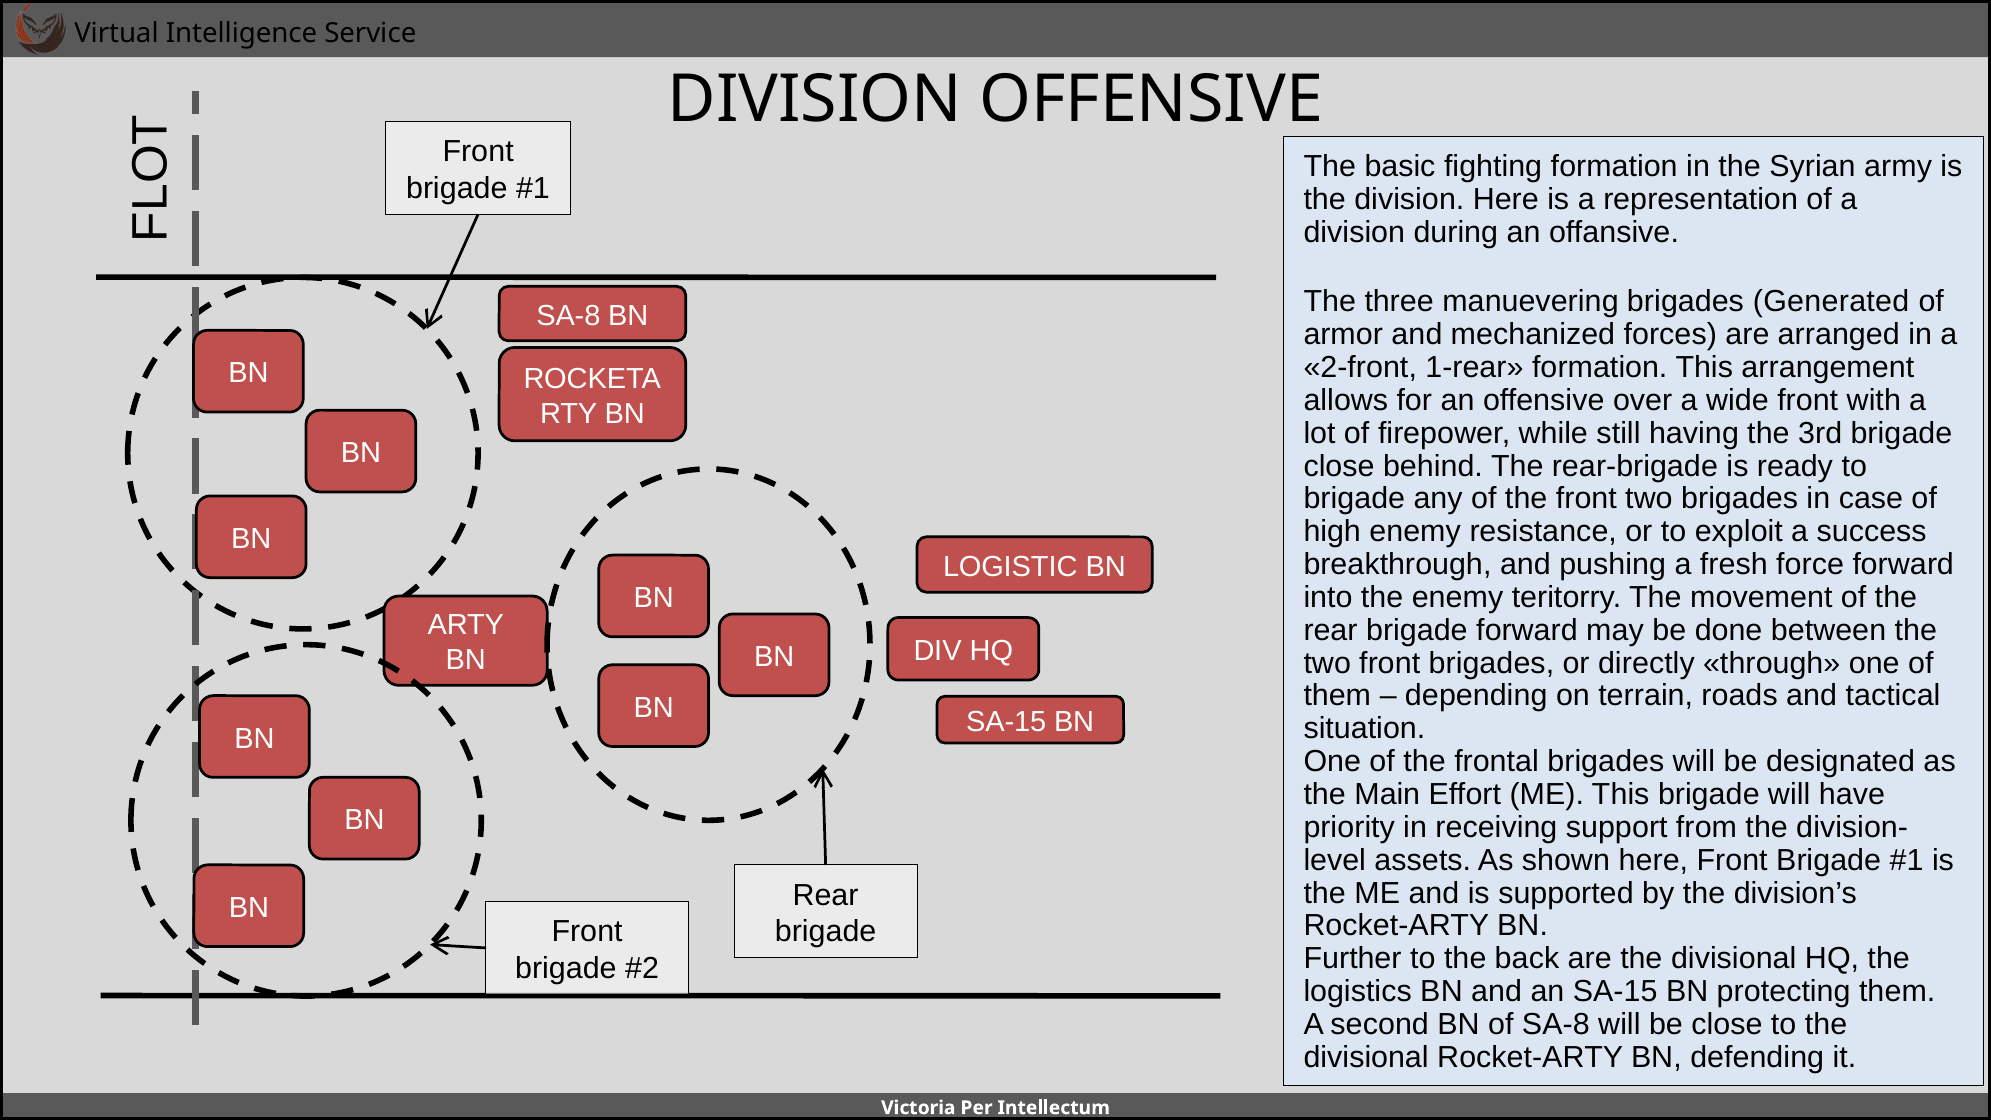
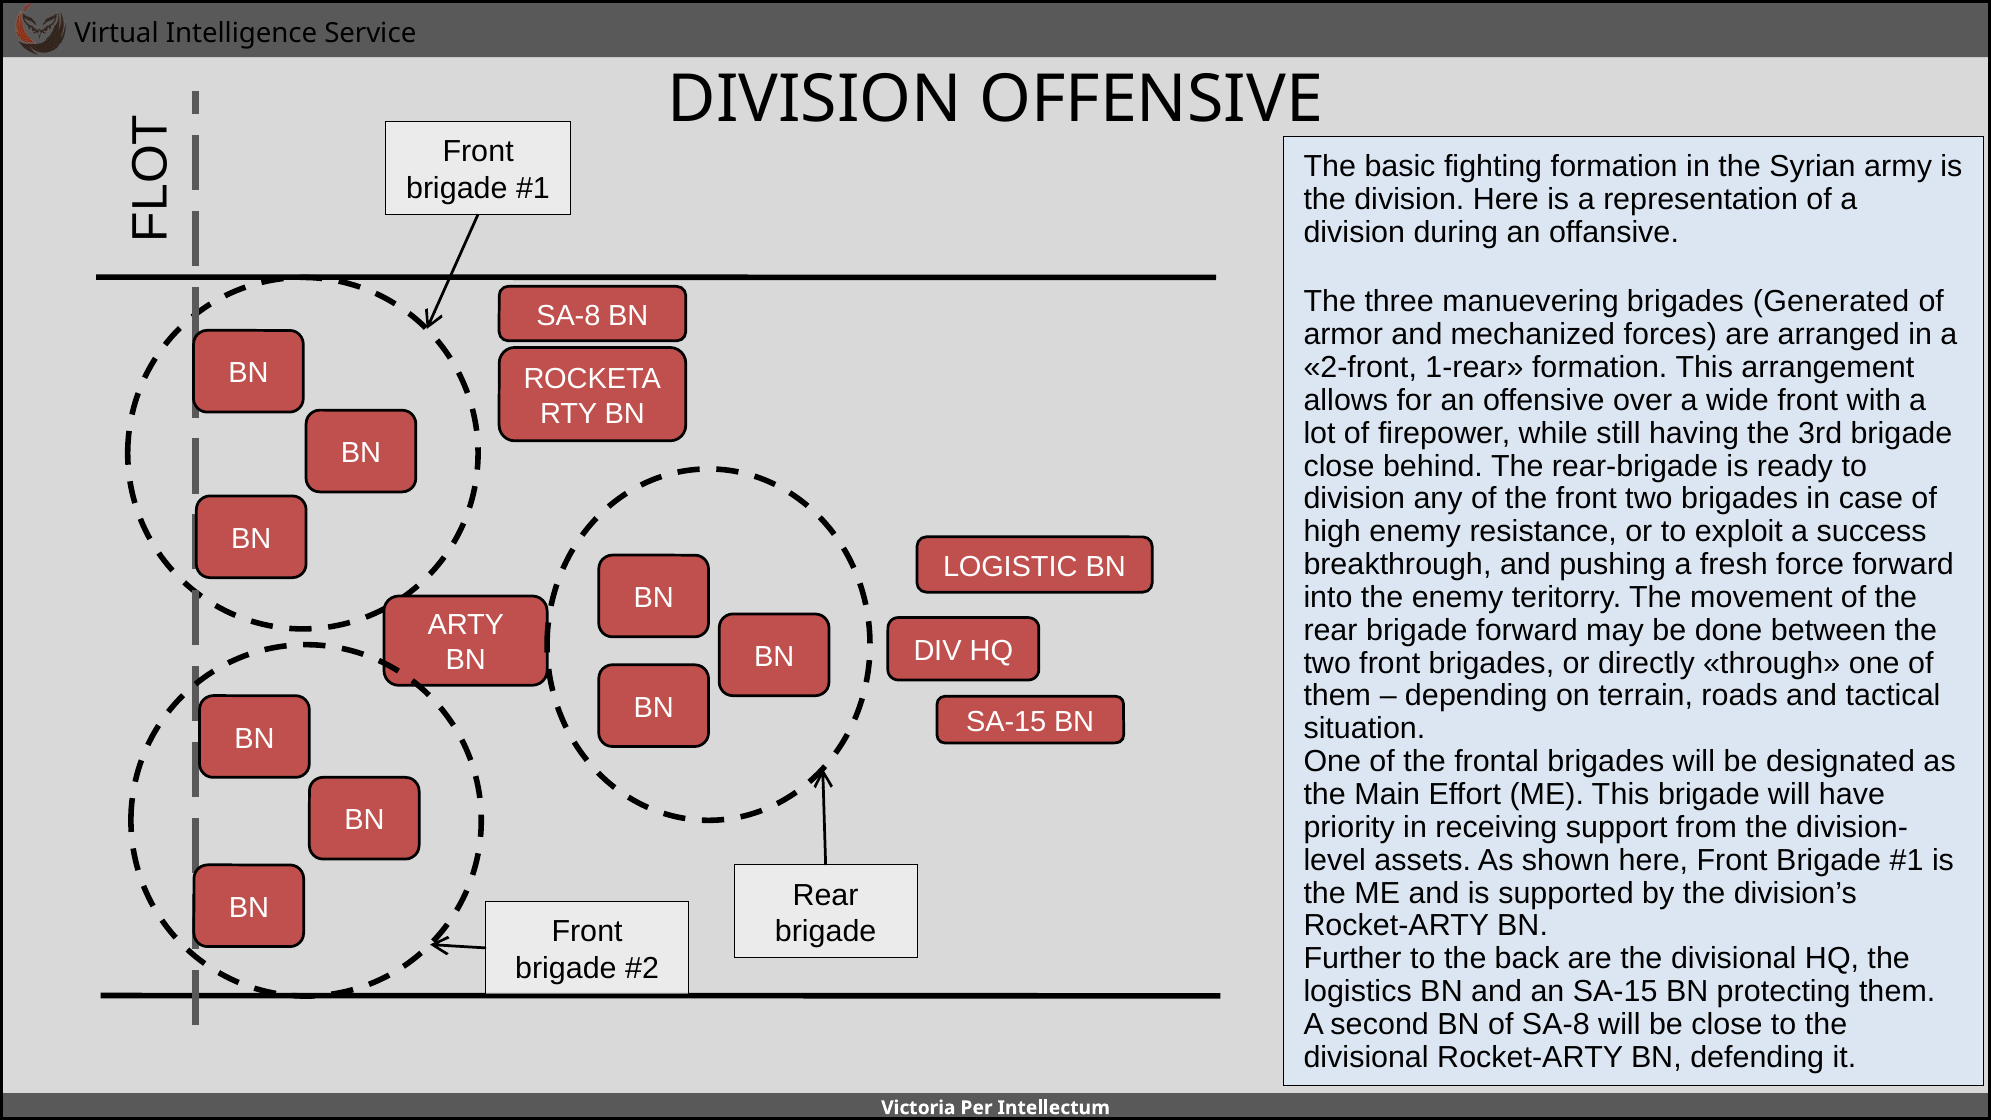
brigade: brigade -> division (1354, 499)
